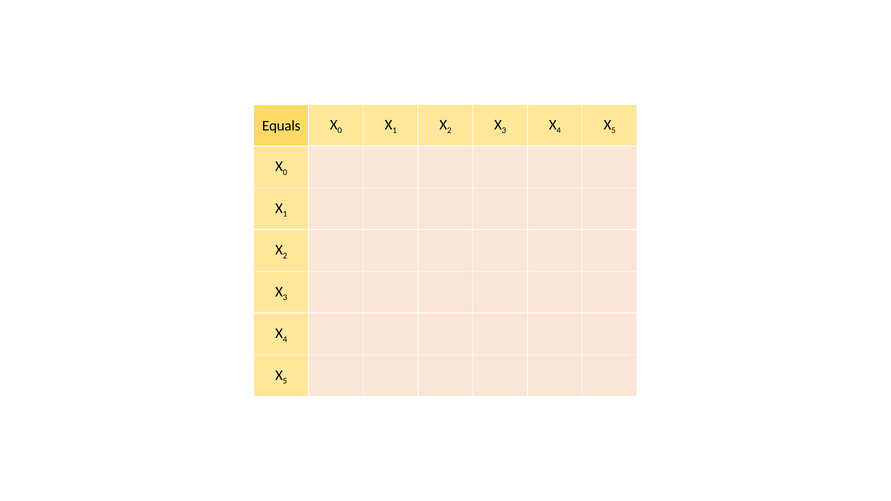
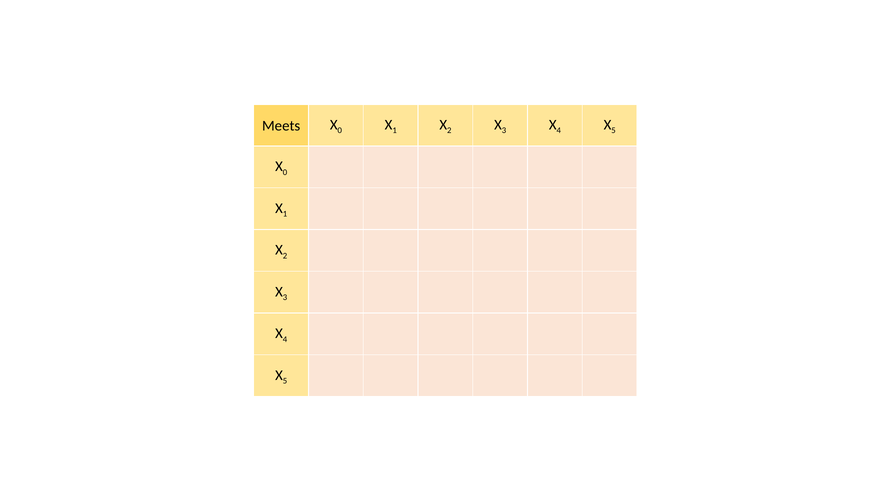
Equals: Equals -> Meets (281, 126)
